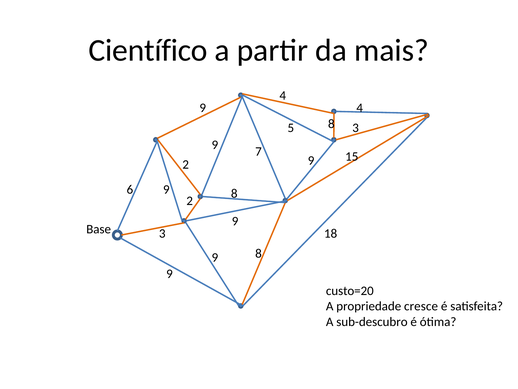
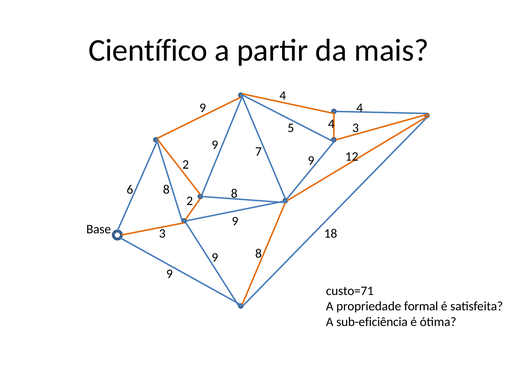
5 8: 8 -> 4 (331, 124)
15: 15 -> 12 (352, 156)
6 9: 9 -> 8 (166, 189)
custo=20: custo=20 -> custo=71 (350, 290)
cresce: cresce -> formal (421, 306)
sub-descubro: sub-descubro -> sub-eficiência (372, 322)
